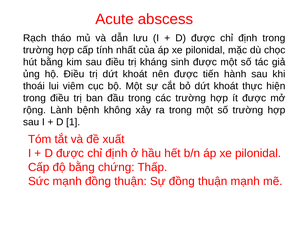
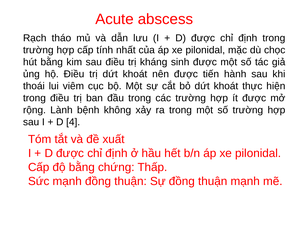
1: 1 -> 4 (73, 123)
